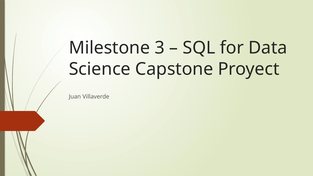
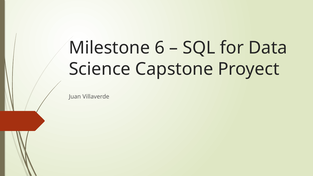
3: 3 -> 6 (160, 48)
